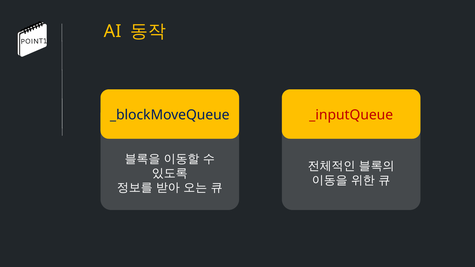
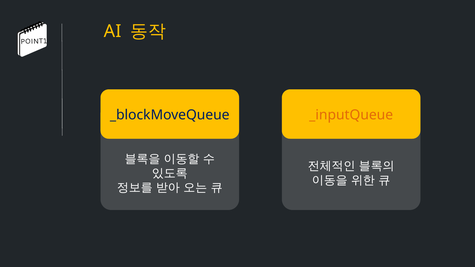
_inputQueue colour: red -> orange (351, 115)
